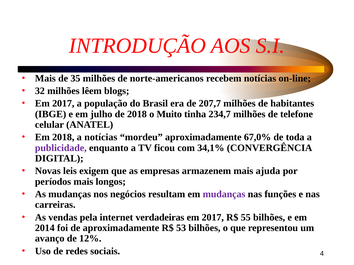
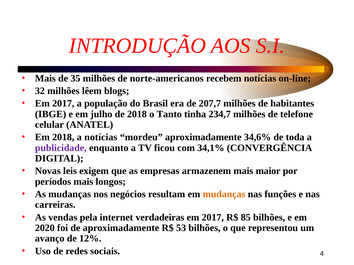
Muito: Muito -> Tanto (169, 114)
67,0%: 67,0% -> 34,6% (258, 137)
ajuda: ajuda -> maior (268, 171)
mudanças colour: purple -> orange (224, 194)
55: 55 -> 85 (246, 218)
2014: 2014 -> 2020 (45, 228)
